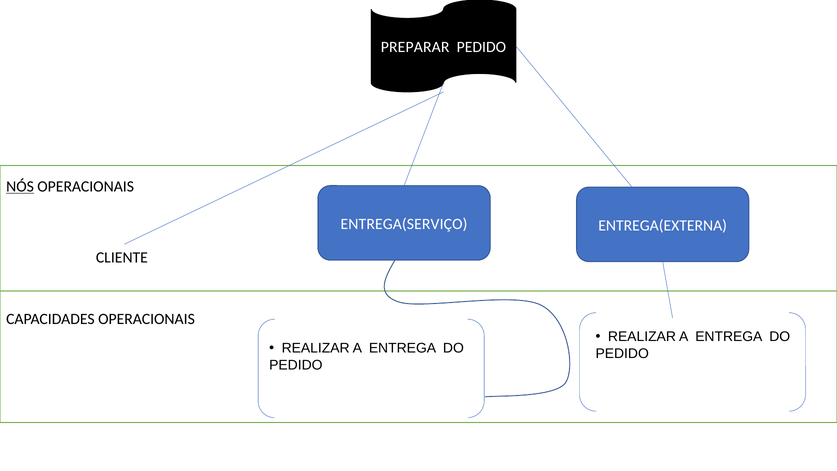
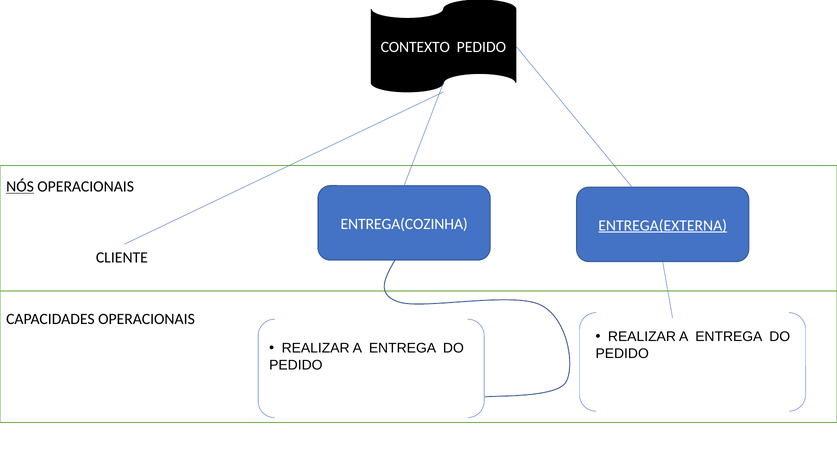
PREPARAR: PREPARAR -> CONTEXTO (415, 47)
ENTREGA(SERVIÇO: ENTREGA(SERVIÇO -> ENTREGA(COZINHA (404, 224)
ENTREGA(EXTERNA underline: none -> present (663, 225)
